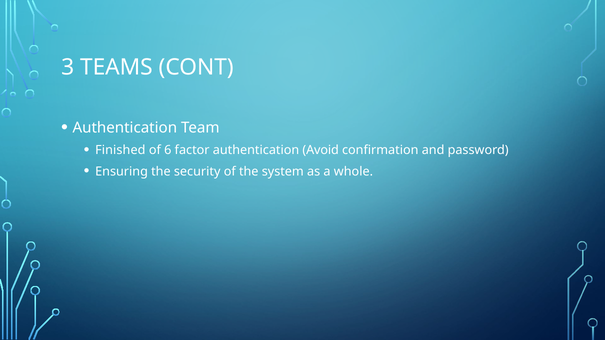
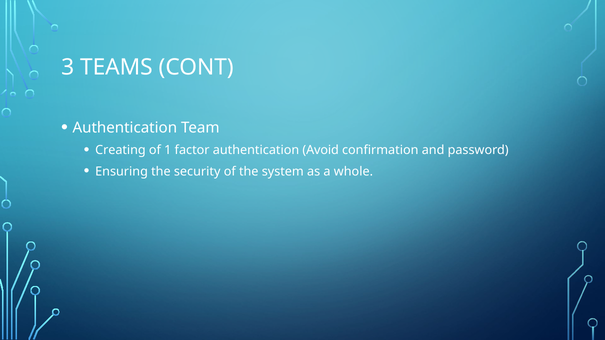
Finished: Finished -> Creating (120, 150)
6: 6 -> 1 (168, 150)
